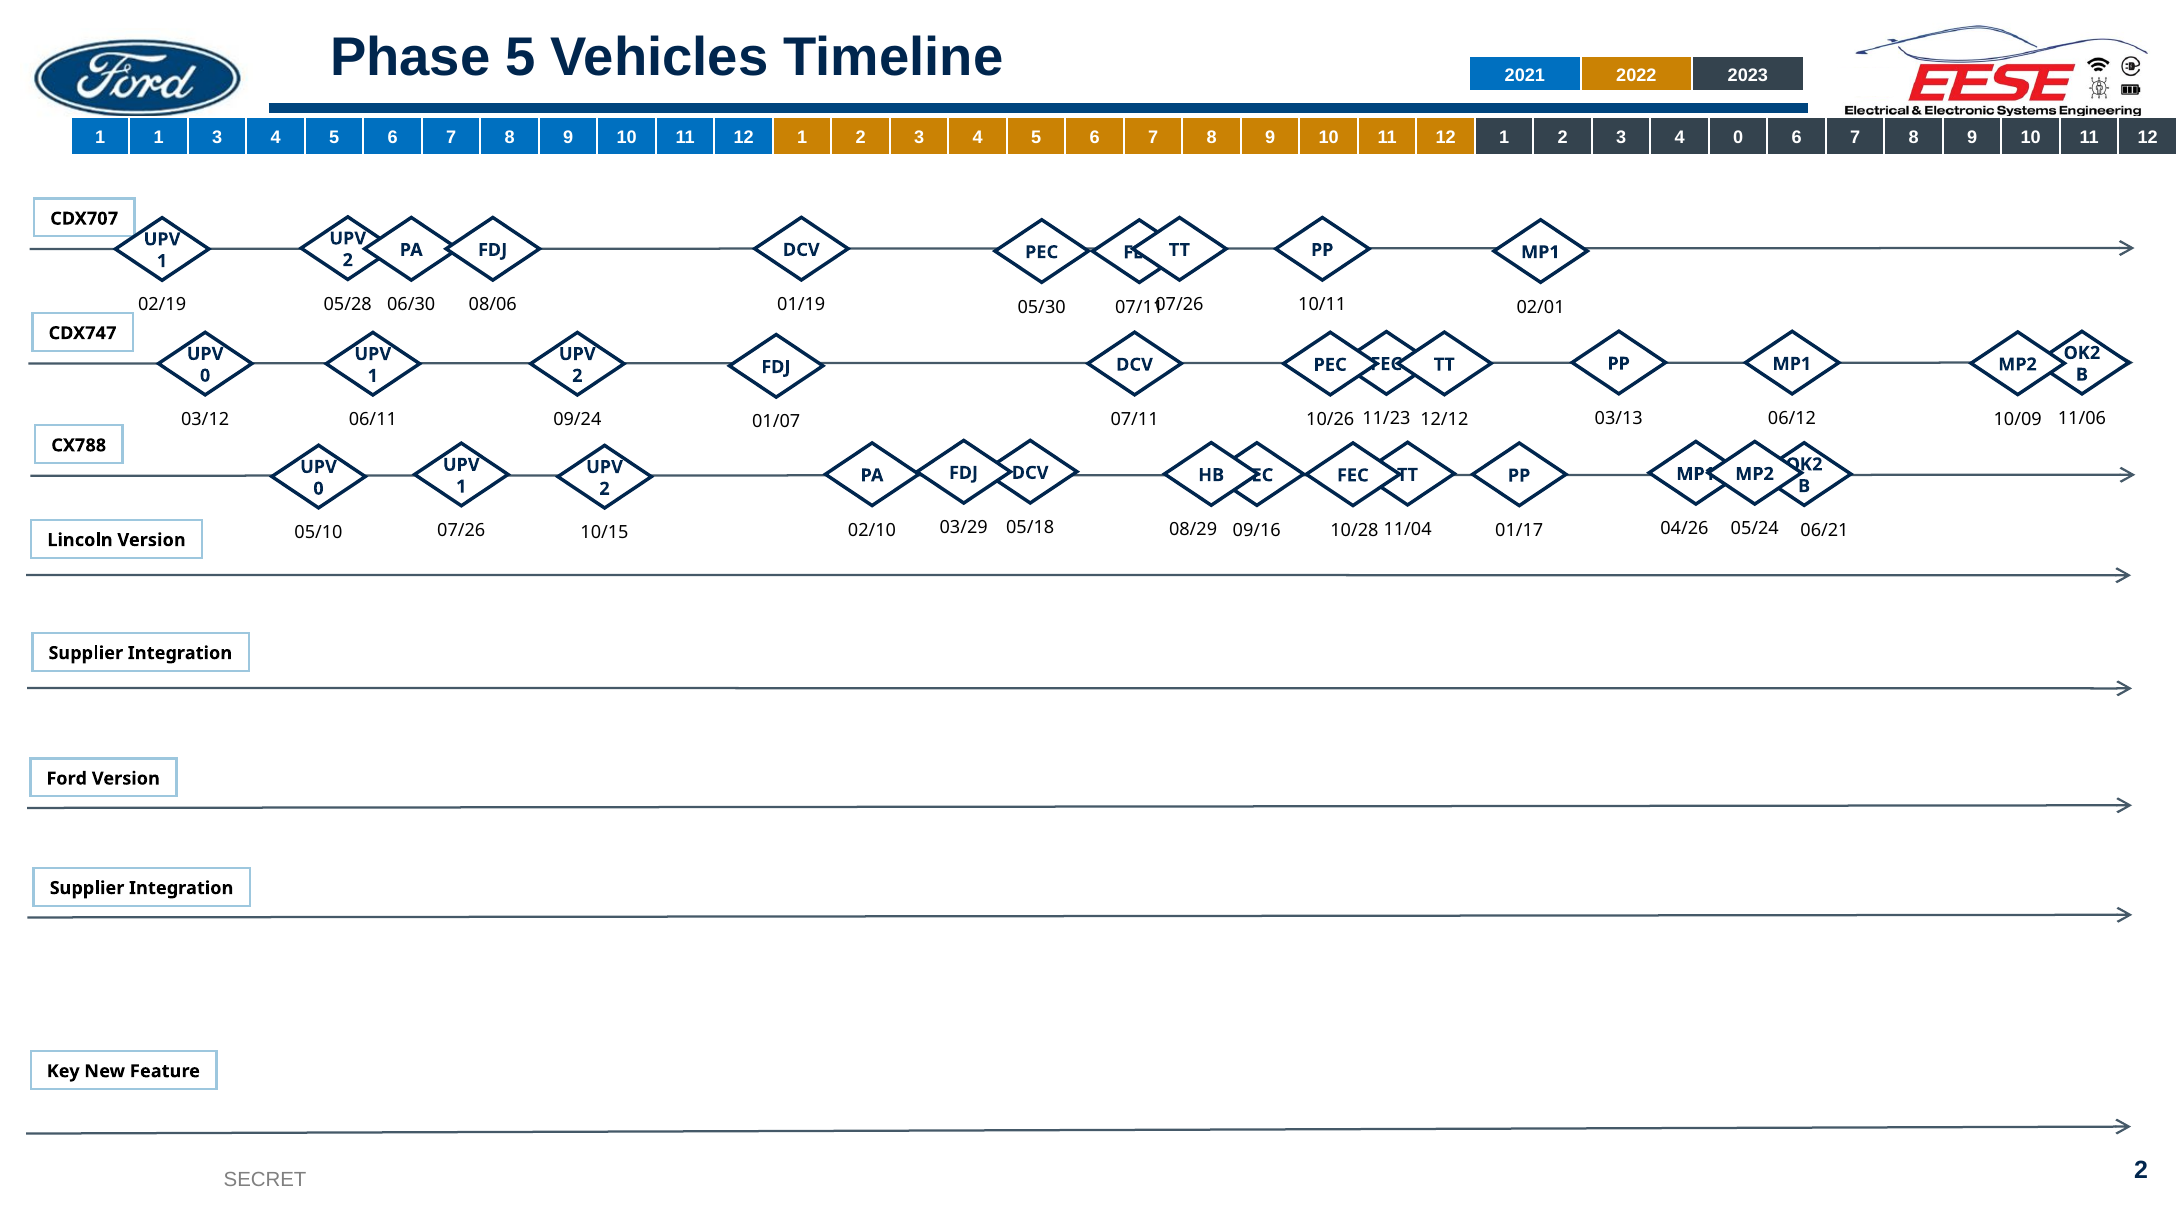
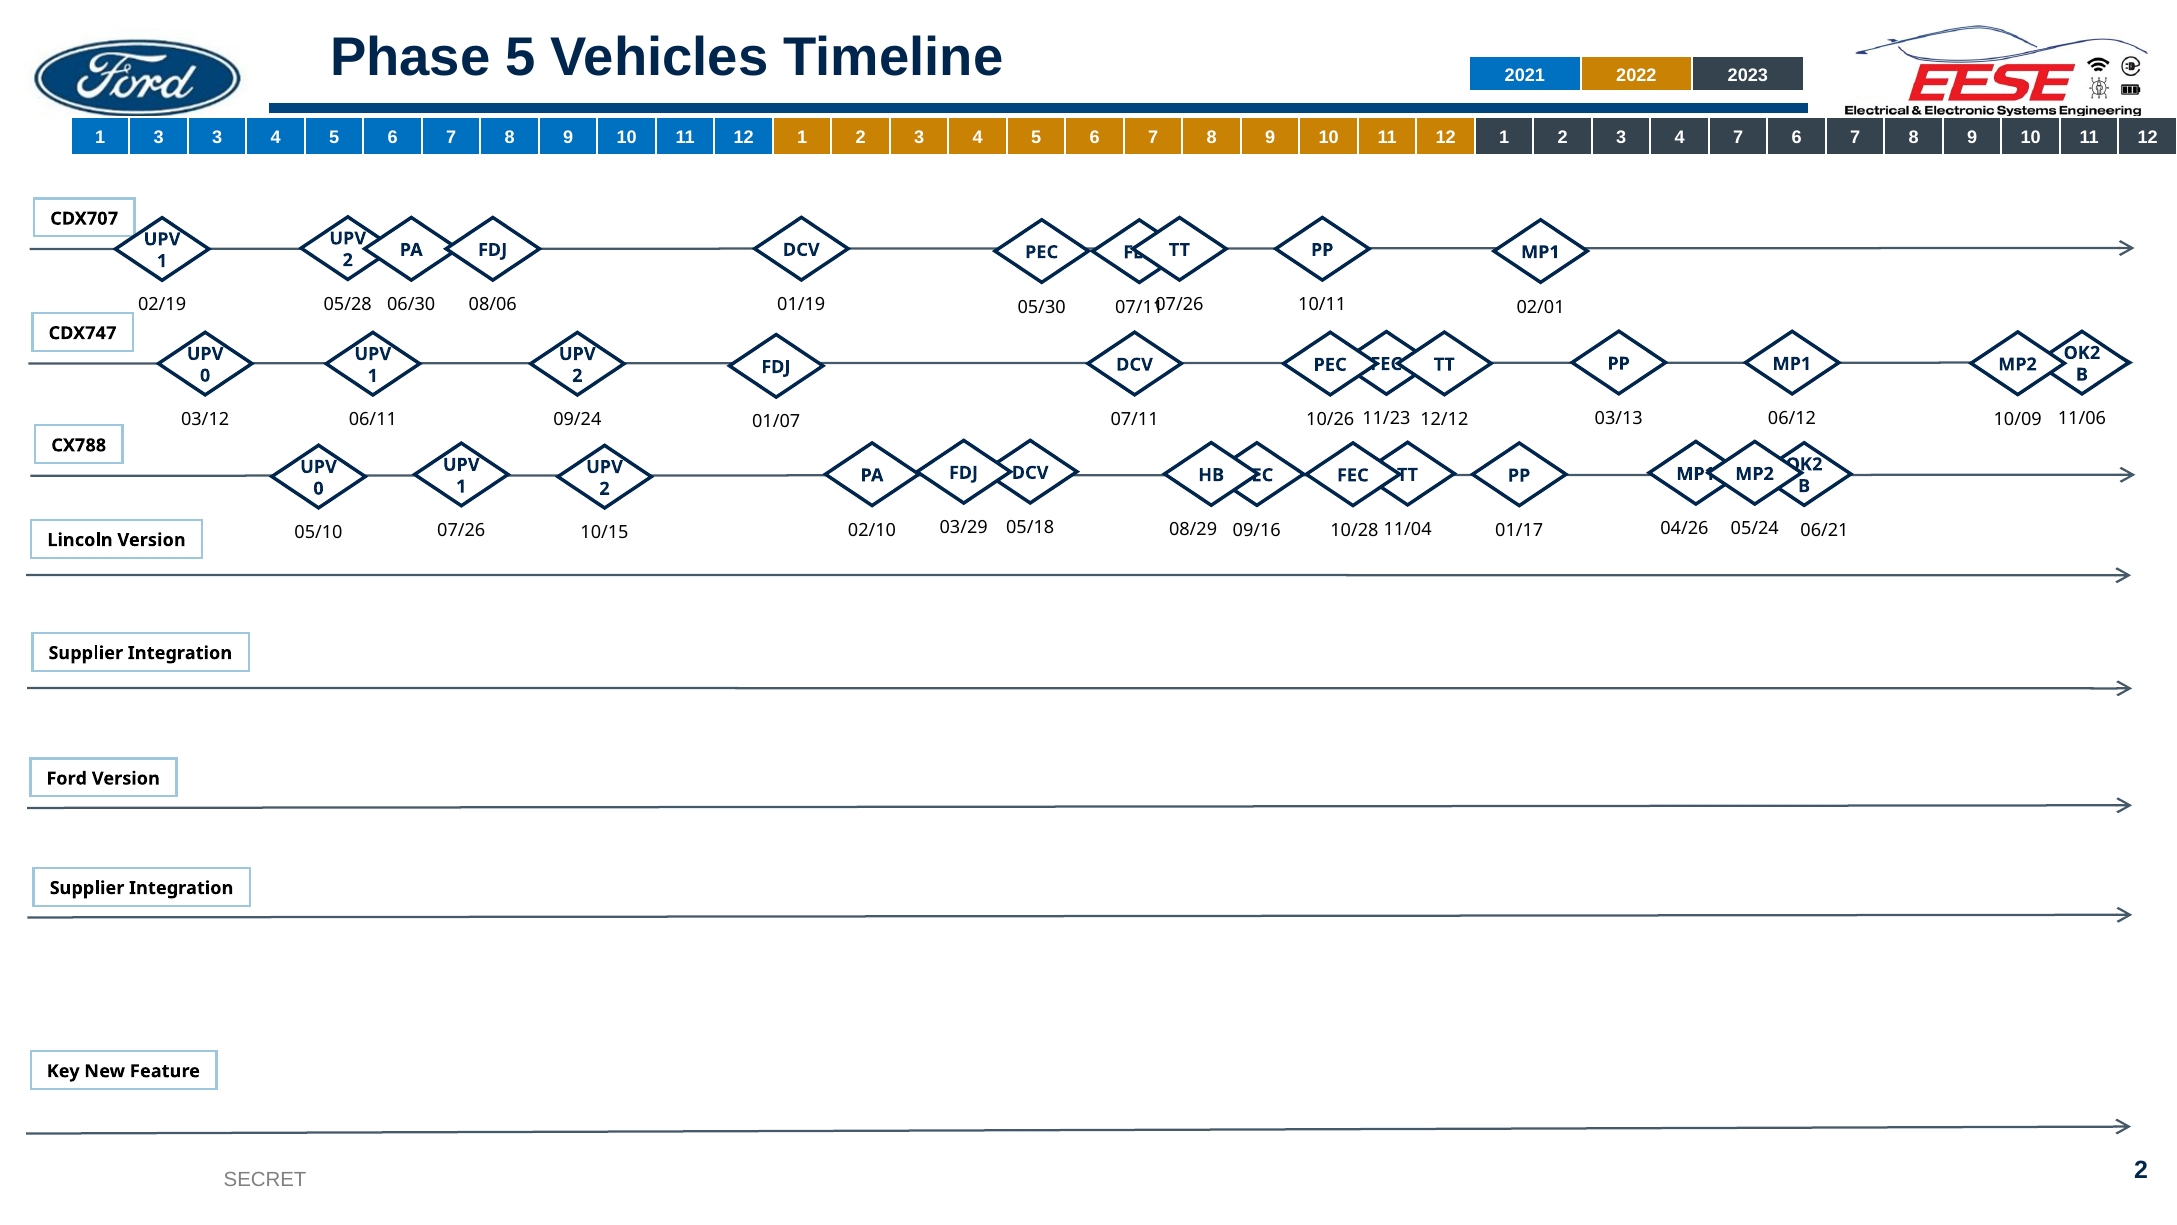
1 1: 1 -> 3 (159, 137)
4 0: 0 -> 7 (1738, 137)
